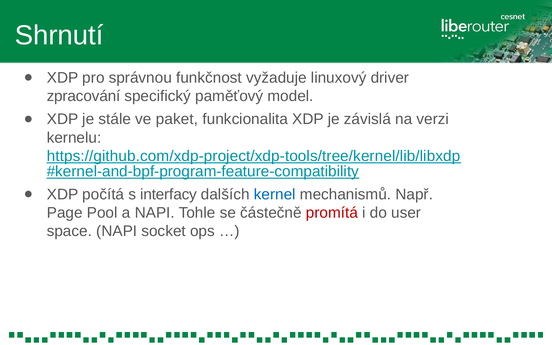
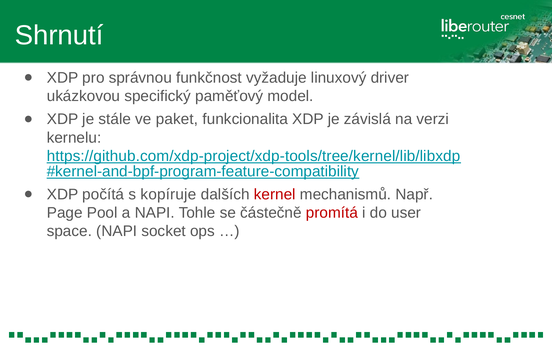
zpracování: zpracování -> ukázkovou (83, 96)
interfacy: interfacy -> kopíruje (168, 194)
kernel colour: blue -> red (275, 194)
